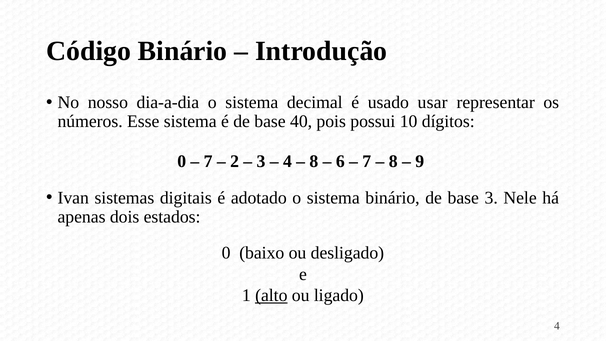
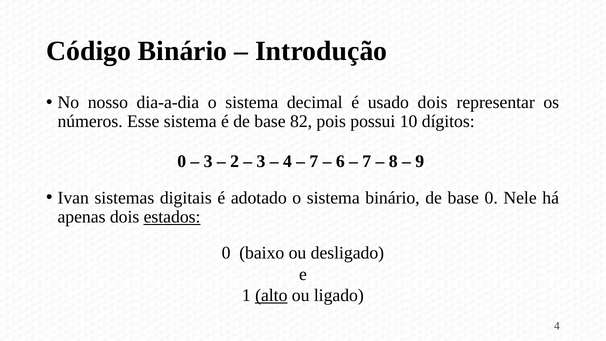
usado usar: usar -> dois (433, 102)
40: 40 -> 82 (301, 122)
7: 7 -> 3 (208, 162)
8: 8 -> 7 (314, 162)
base 3: 3 -> 0 (491, 198)
estados underline: none -> present (172, 217)
